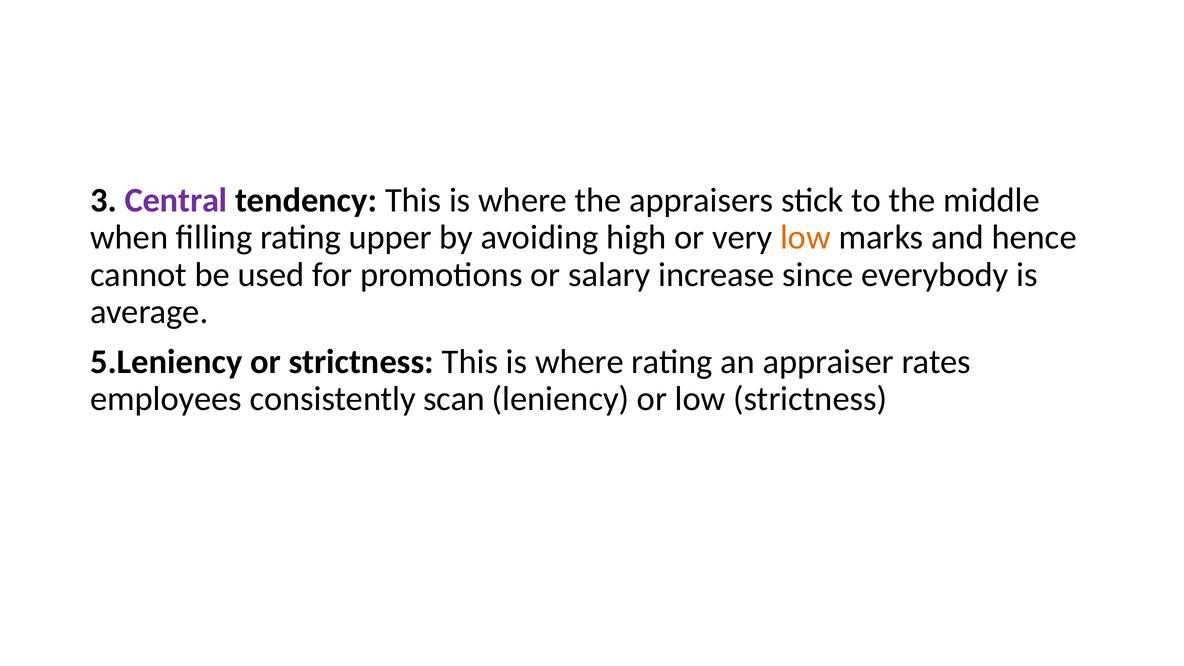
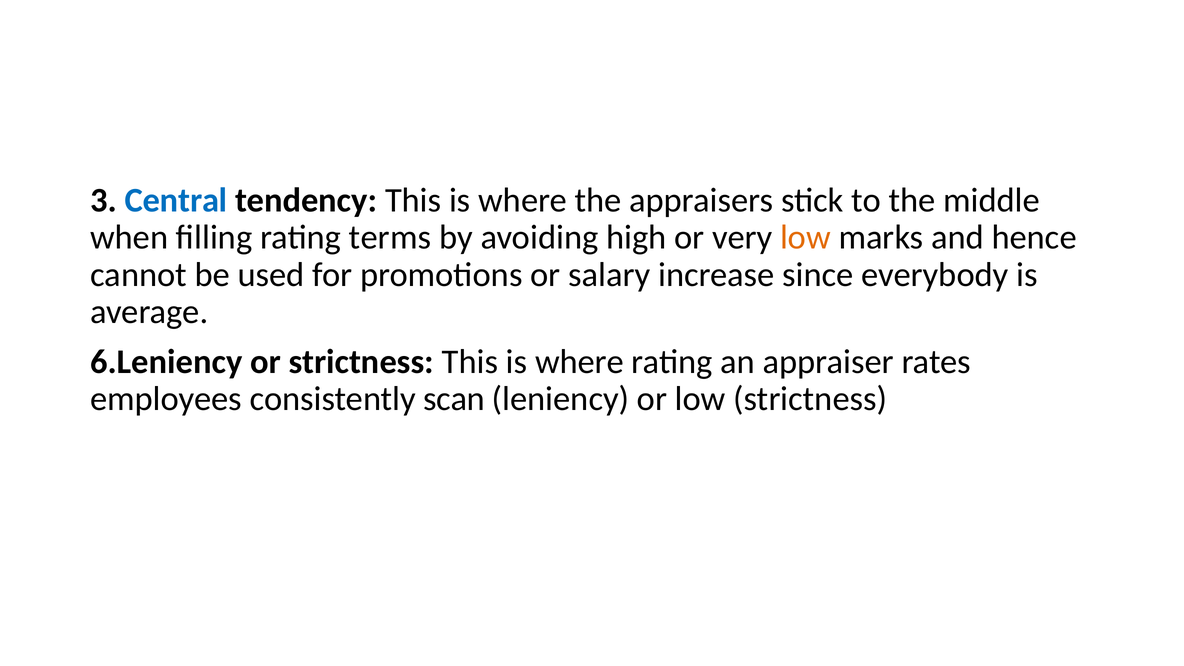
Central colour: purple -> blue (176, 200)
upper: upper -> terms (390, 237)
5.Leniency: 5.Leniency -> 6.Leniency (166, 362)
